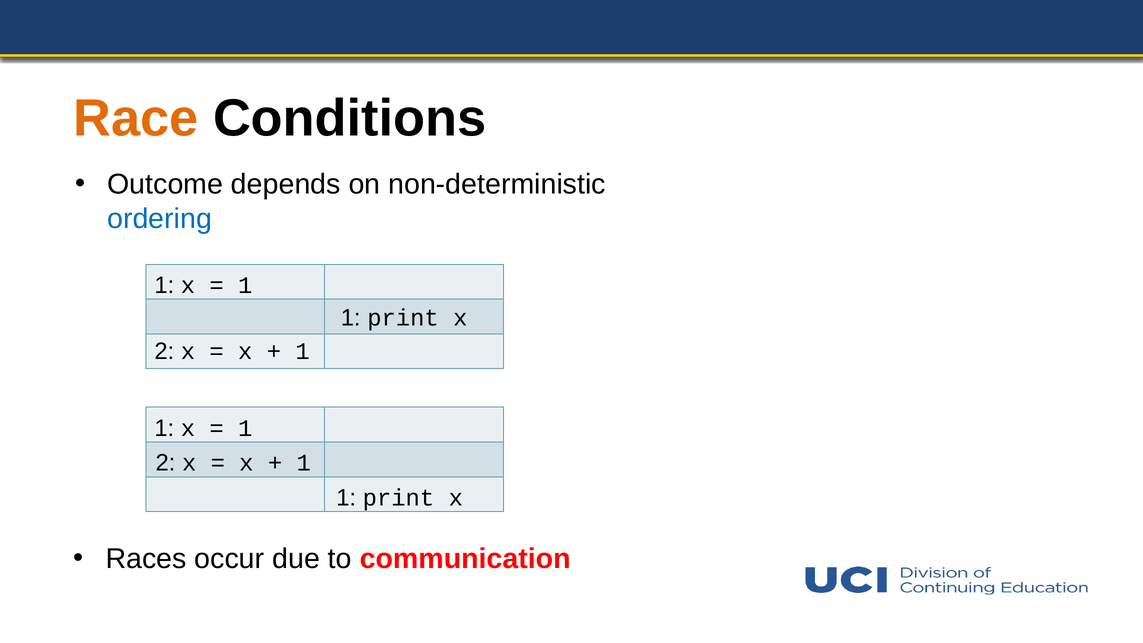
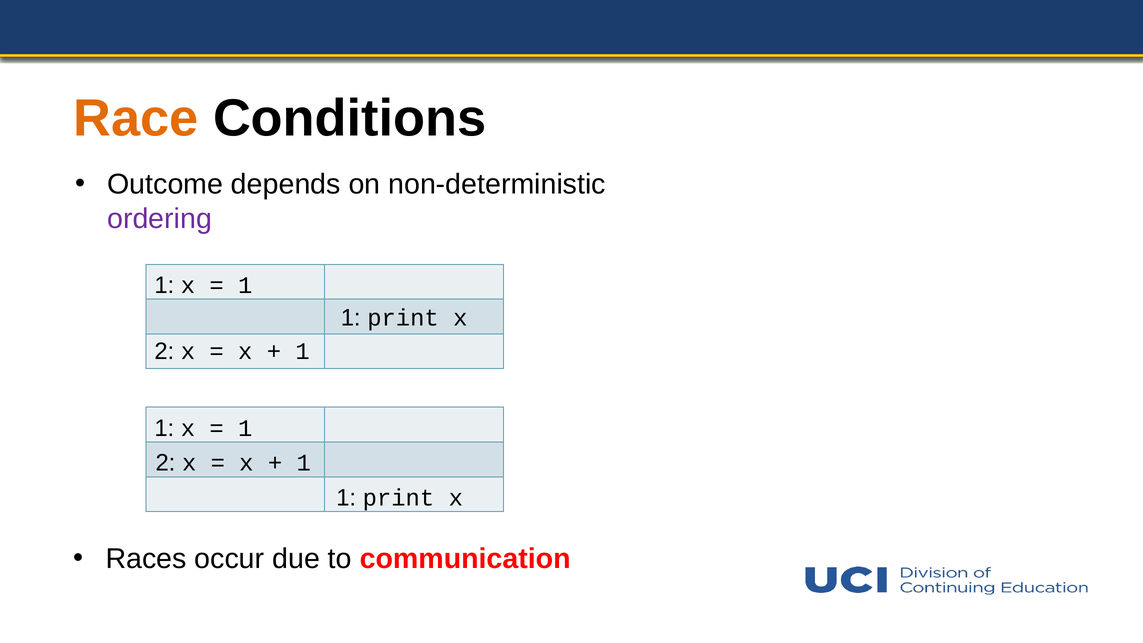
ordering colour: blue -> purple (160, 219)
